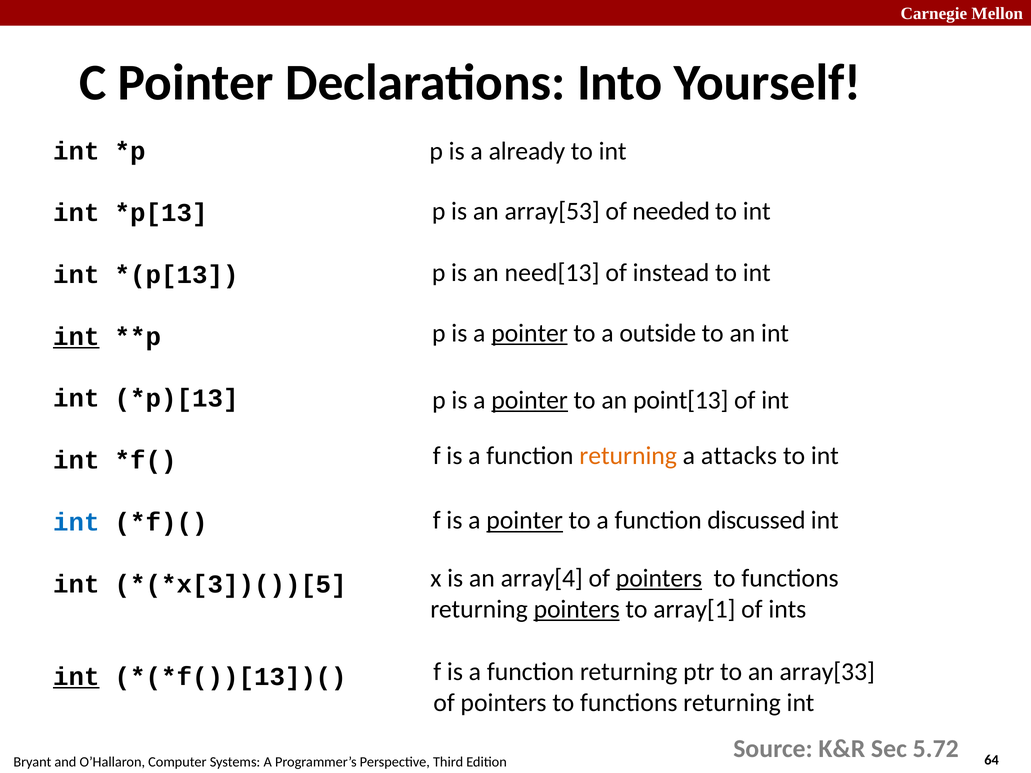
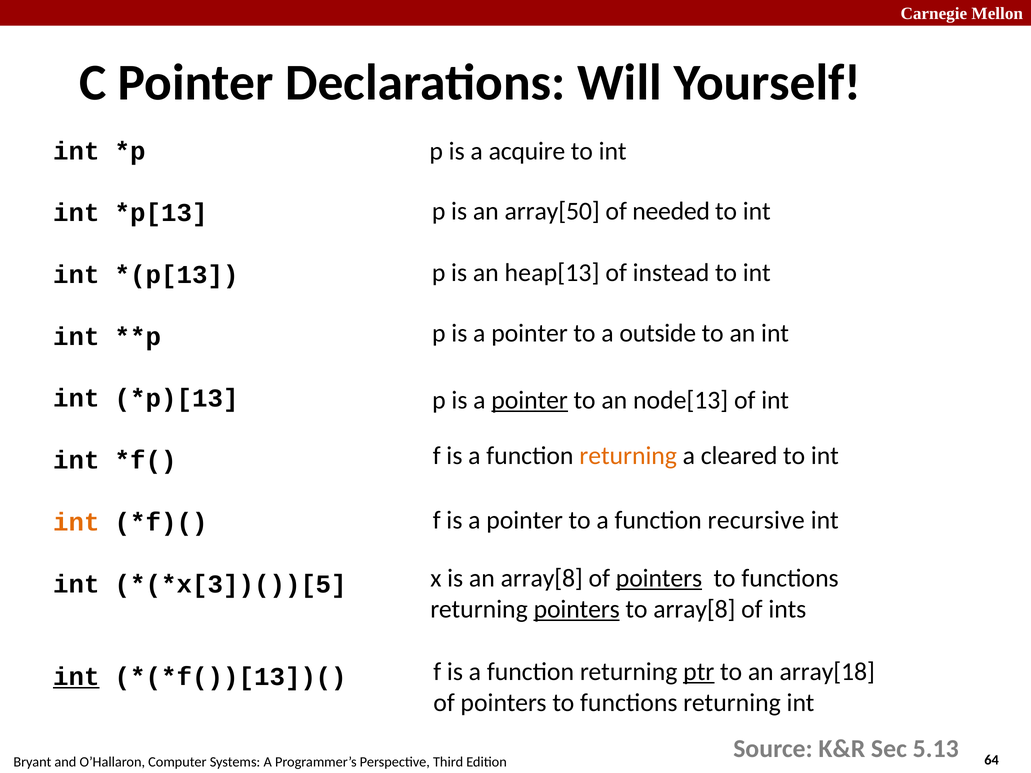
Into: Into -> Will (619, 83)
already: already -> acquire (527, 151)
array[53: array[53 -> array[50 (552, 211)
need[13: need[13 -> heap[13 (552, 273)
pointer underline: present -> none (530, 333)
int underline: present -> none (76, 337)
point[13: point[13 -> node[13 (681, 400)
attacks: attacks -> cleared (739, 456)
pointer underline: present -> none (525, 521)
discussed: discussed -> recursive (756, 521)
int colour: blue -> orange (76, 522)
an array[4: array[4 -> array[8 (542, 578)
to array[1: array[1 -> array[8 (694, 609)
ptr underline: none -> present (699, 672)
array[33: array[33 -> array[18 (827, 672)
5.72: 5.72 -> 5.13 (936, 749)
